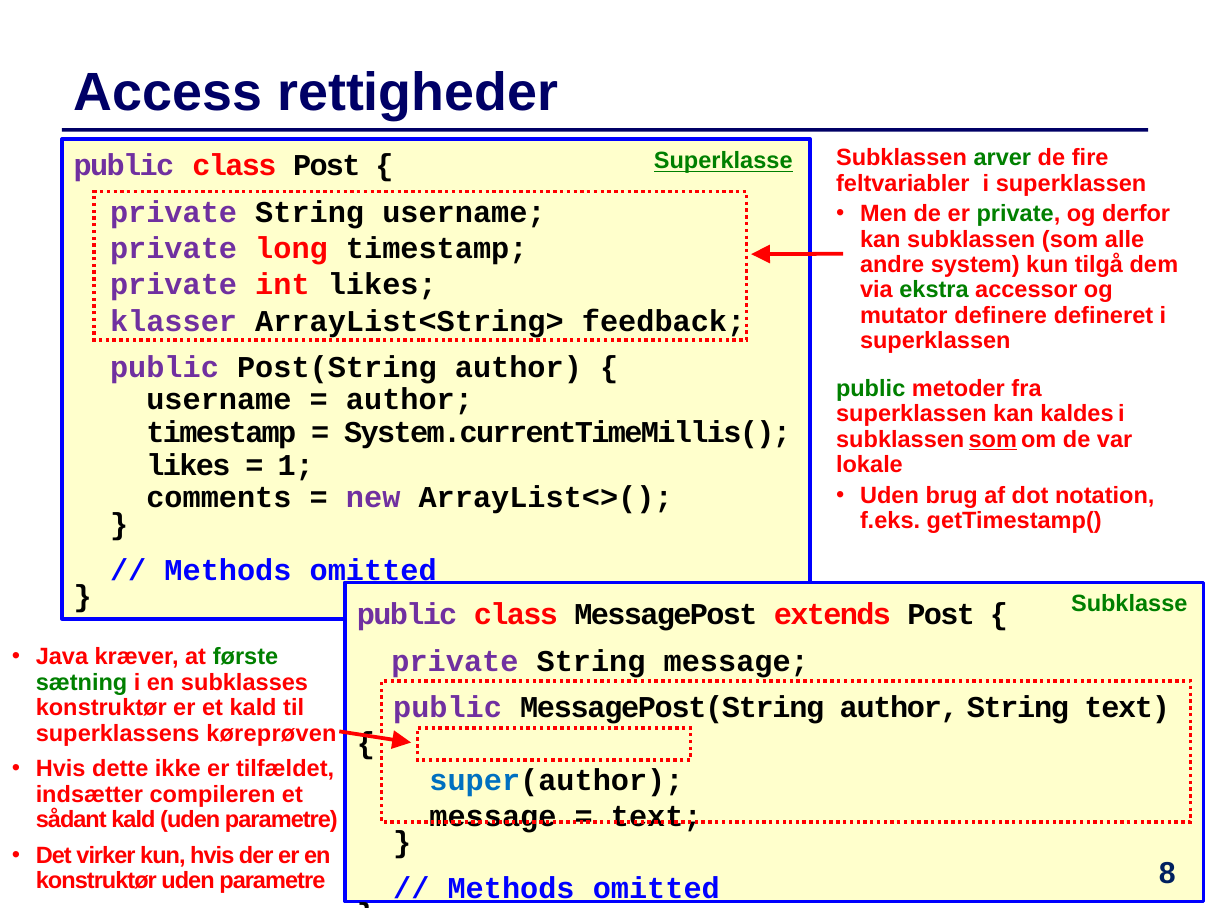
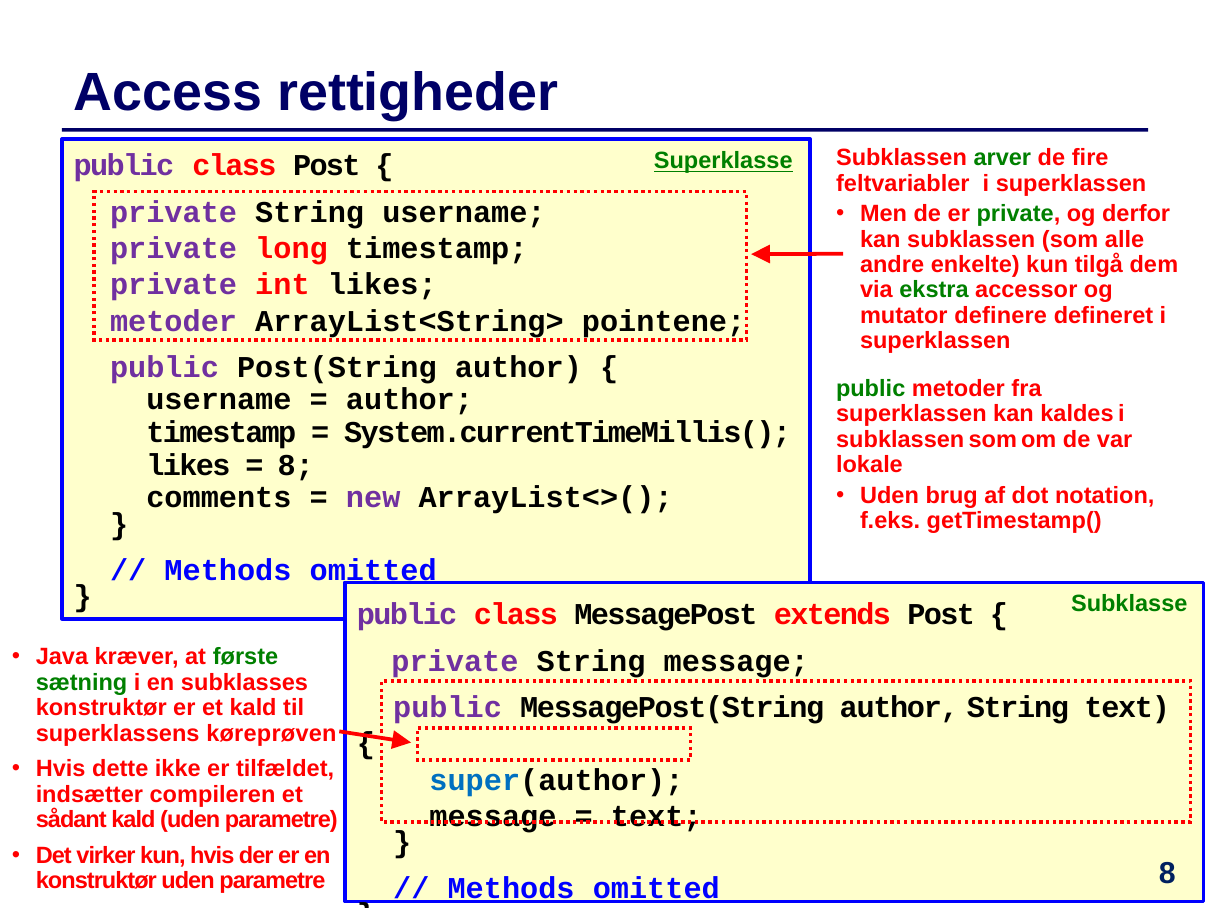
system: system -> enkelte (975, 265)
klasser: klasser -> metoder (174, 321)
feedback: feedback -> pointene (664, 321)
som underline: present -> none (993, 439)
1: 1 -> 8 (296, 465)
